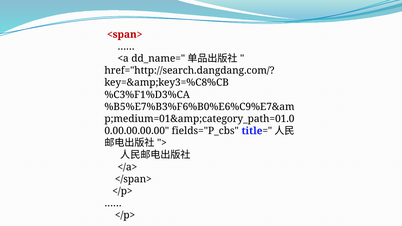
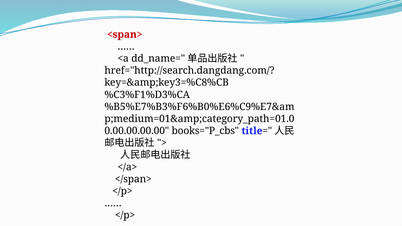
fields="P_cbs: fields="P_cbs -> books="P_cbs (205, 131)
